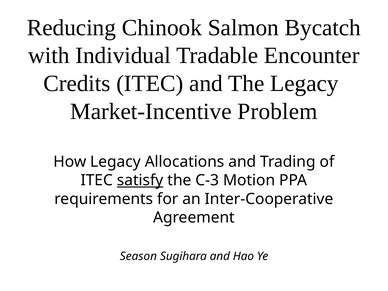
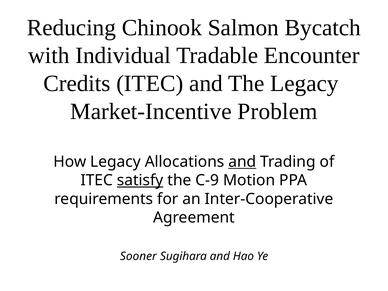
and underline: none -> present (242, 162)
C-3: C-3 -> C-9 (207, 180)
Season: Season -> Sooner (138, 256)
